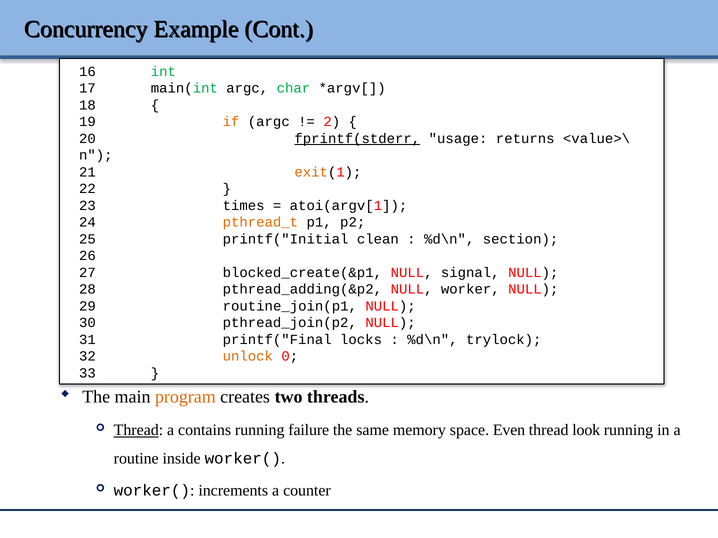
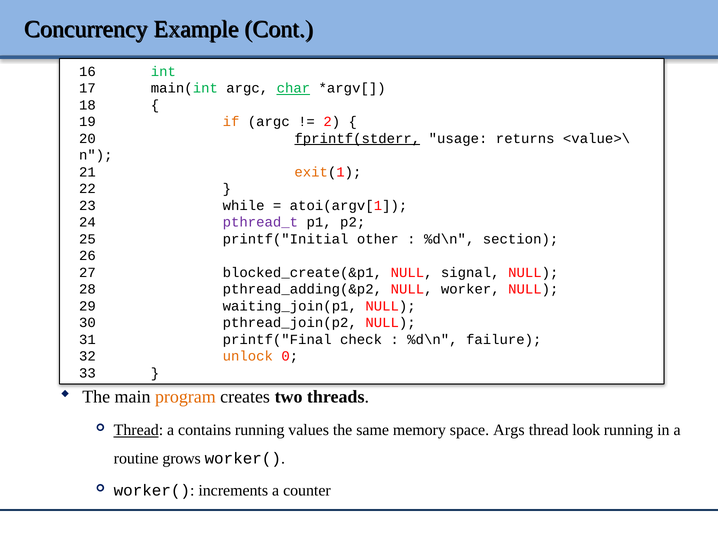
char underline: none -> present (293, 88)
times: times -> while (244, 206)
pthread_t colour: orange -> purple (260, 223)
clean: clean -> other (378, 239)
routine_join(p1: routine_join(p1 -> waiting_join(p1 (290, 306)
locks: locks -> check (361, 340)
trylock: trylock -> failure (504, 340)
failure: failure -> values (309, 430)
Even: Even -> Args (509, 430)
inside: inside -> grows (182, 459)
